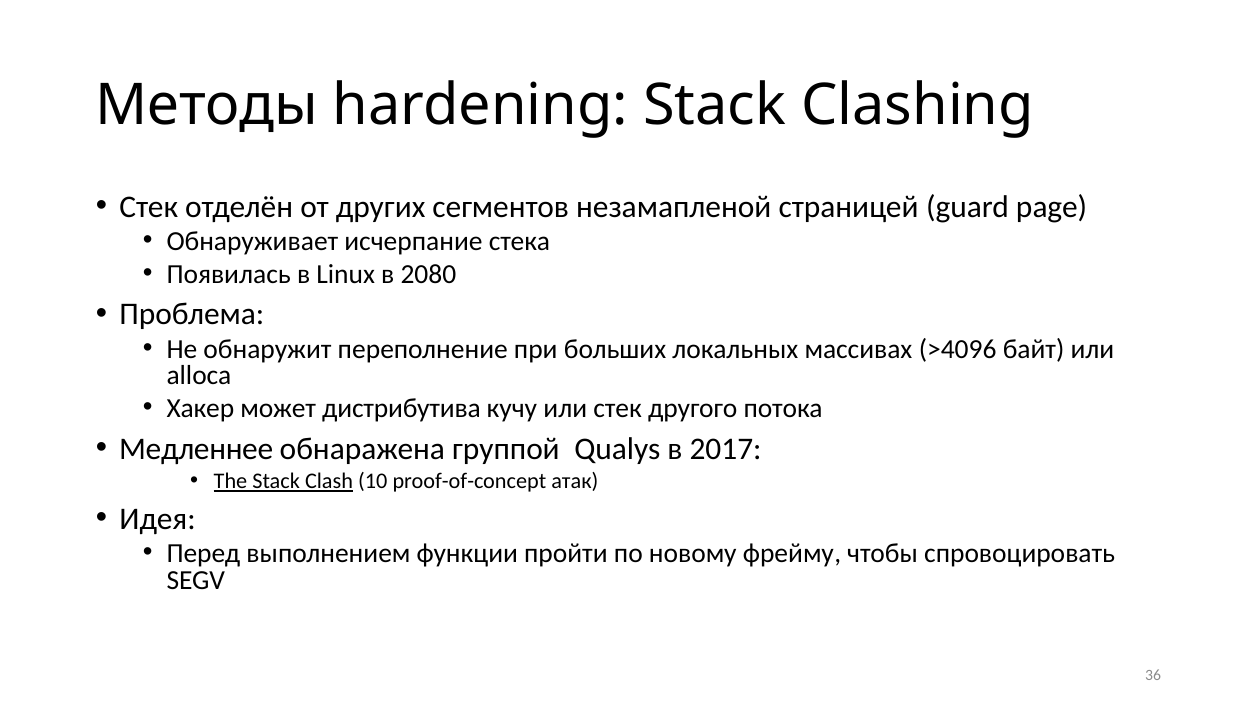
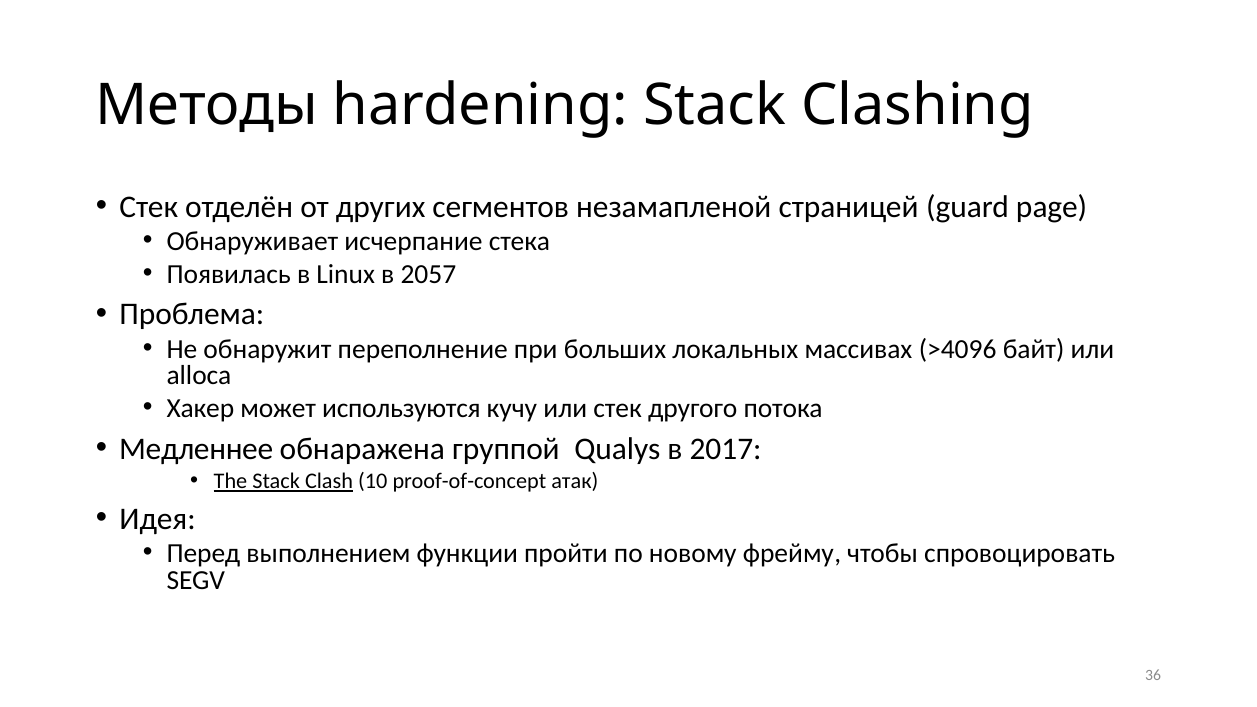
2080: 2080 -> 2057 (428, 274)
дистрибутива: дистрибутива -> используются (401, 408)
